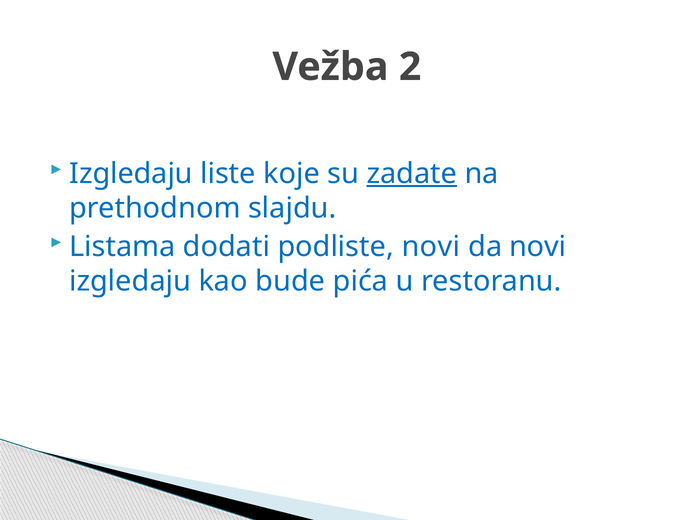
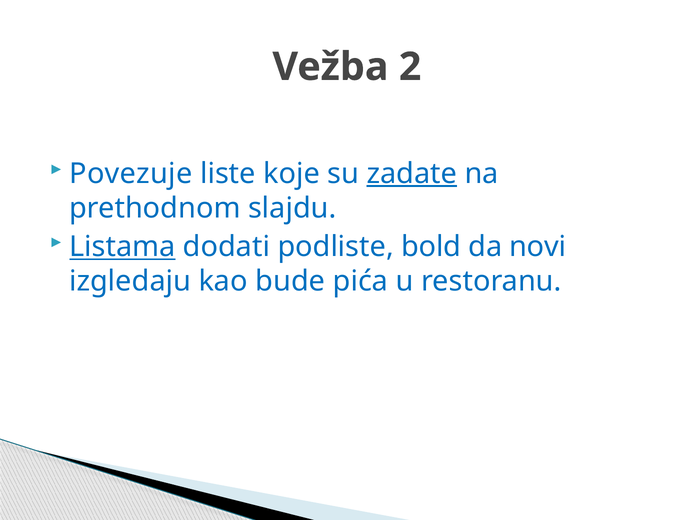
Izgledaju: Izgledaju -> Povezuje (131, 174)
Listama underline: none -> present (122, 247)
podliste novi: novi -> bold (431, 247)
